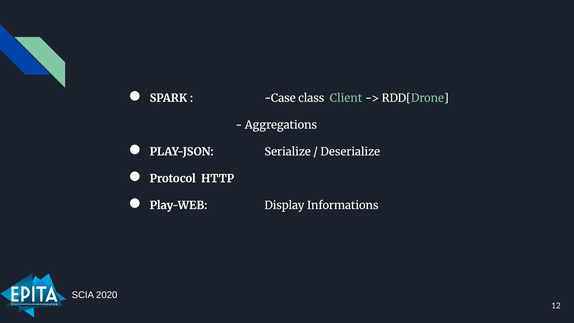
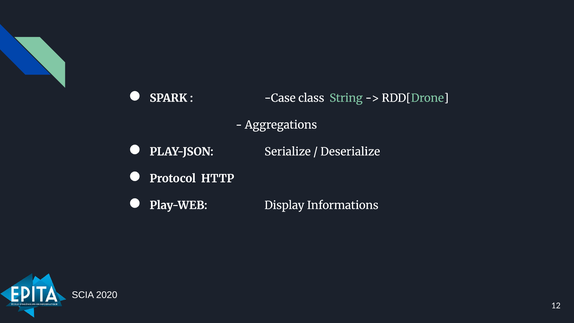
Client: Client -> String (346, 98)
